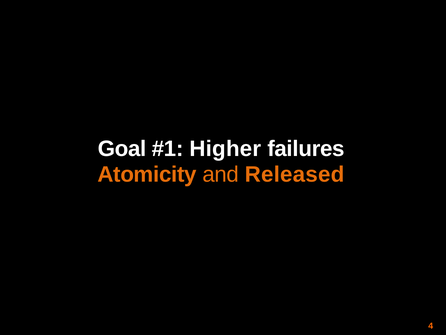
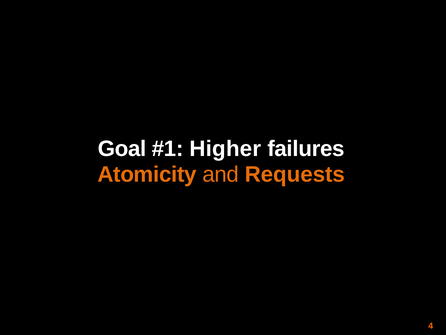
Released: Released -> Requests (295, 174)
